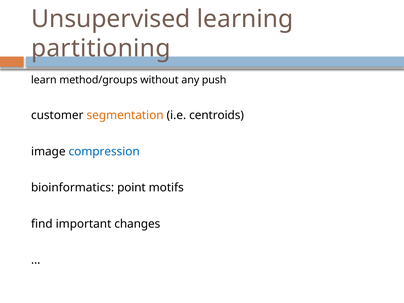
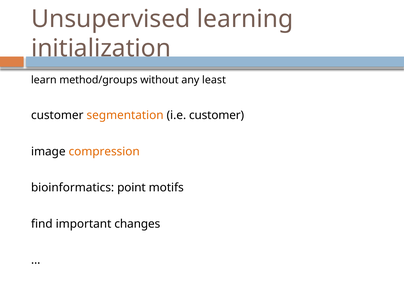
partitioning: partitioning -> initialization (101, 49)
push: push -> least (214, 80)
i.e centroids: centroids -> customer (217, 115)
compression colour: blue -> orange (104, 152)
